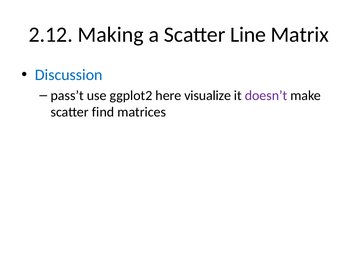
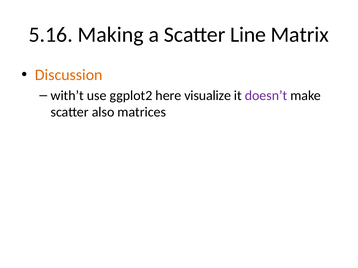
2.12: 2.12 -> 5.16 (51, 35)
Discussion colour: blue -> orange (69, 75)
pass’t: pass’t -> with’t (67, 96)
find: find -> also (103, 112)
